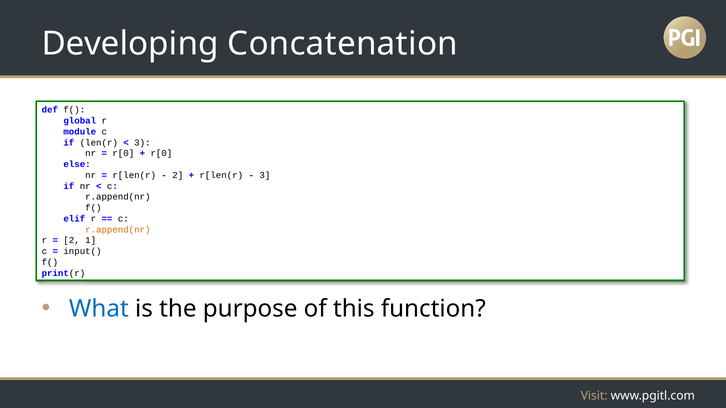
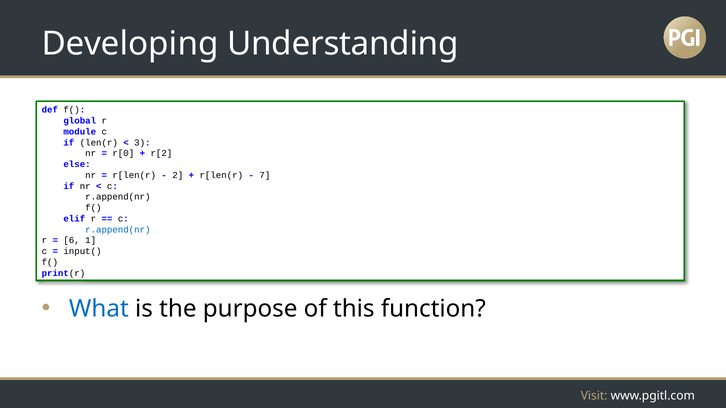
Concatenation: Concatenation -> Understanding (343, 44)
r[0: r[0 -> r[2 (161, 154)
3: 3 -> 7 (265, 175)
r.append(nr colour: orange -> blue (118, 230)
2: 2 -> 6 (72, 241)
